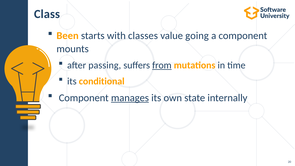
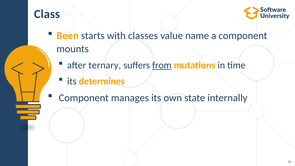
going: going -> name (197, 36)
passing: passing -> ternary (105, 65)
conditional: conditional -> determines (102, 81)
manages underline: present -> none (130, 98)
